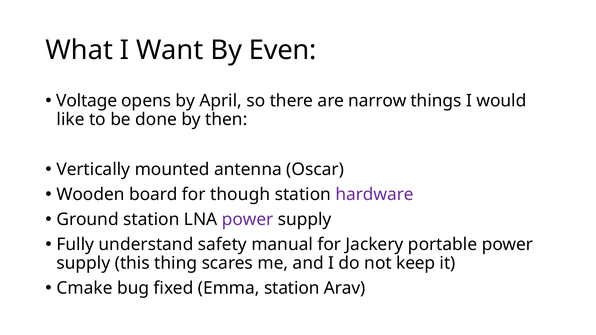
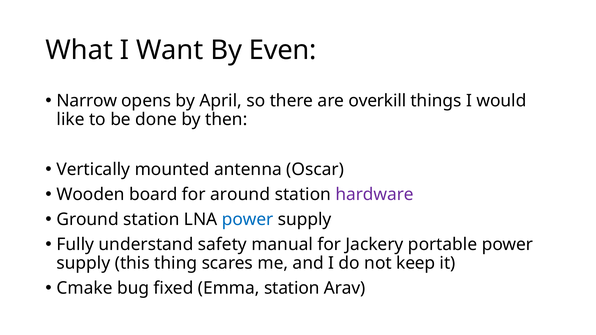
Voltage: Voltage -> Narrow (87, 101)
narrow: narrow -> overkill (377, 101)
though: though -> around (240, 195)
power colour: purple -> blue (248, 220)
